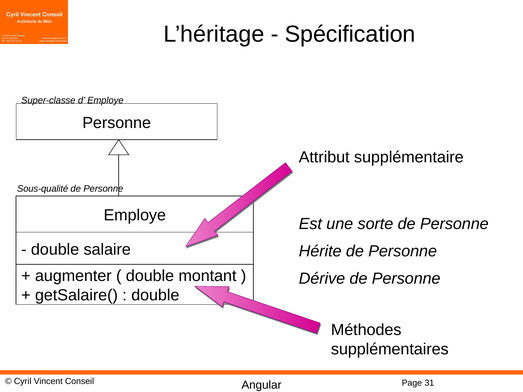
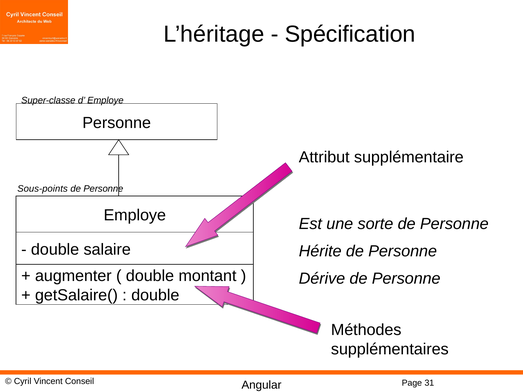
Sous-qualité: Sous-qualité -> Sous-points (43, 189)
